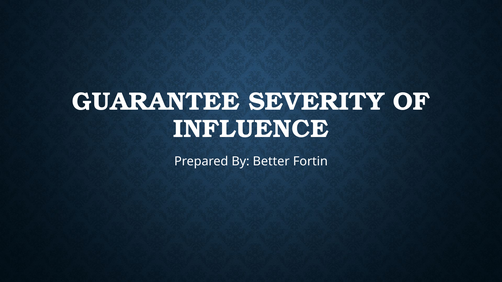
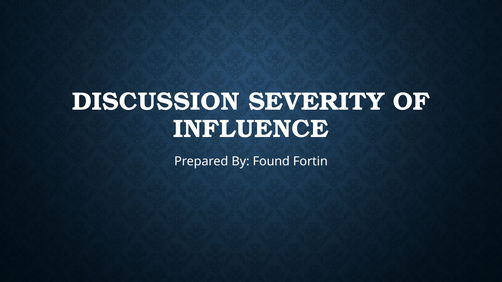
GUARANTEE: GUARANTEE -> DISCUSSION (156, 102)
Better: Better -> Found (271, 162)
